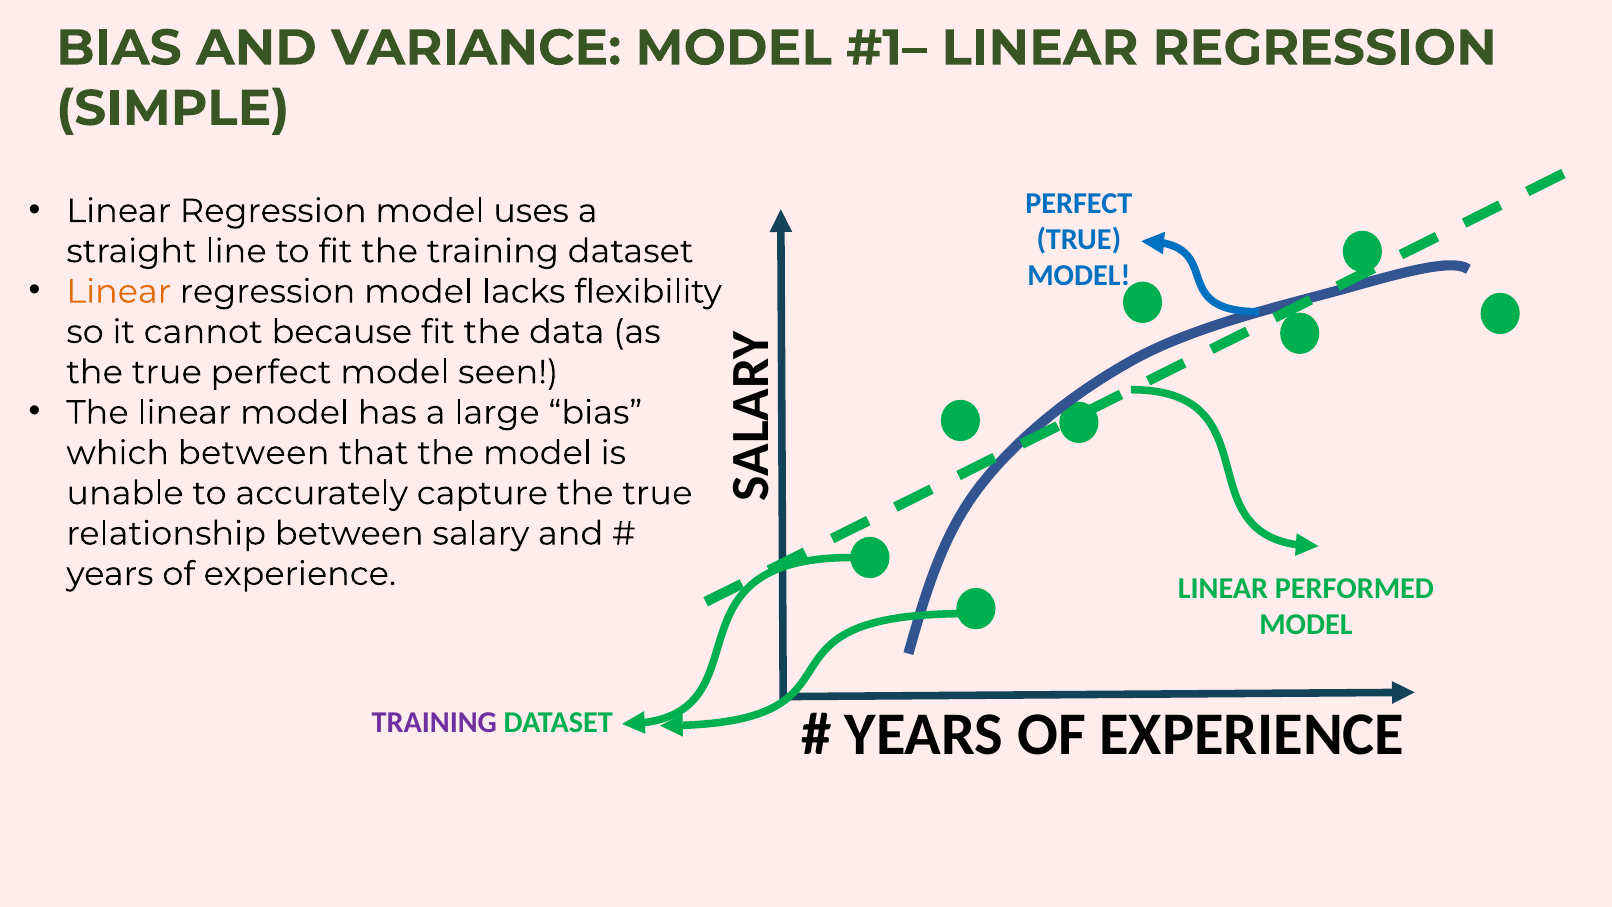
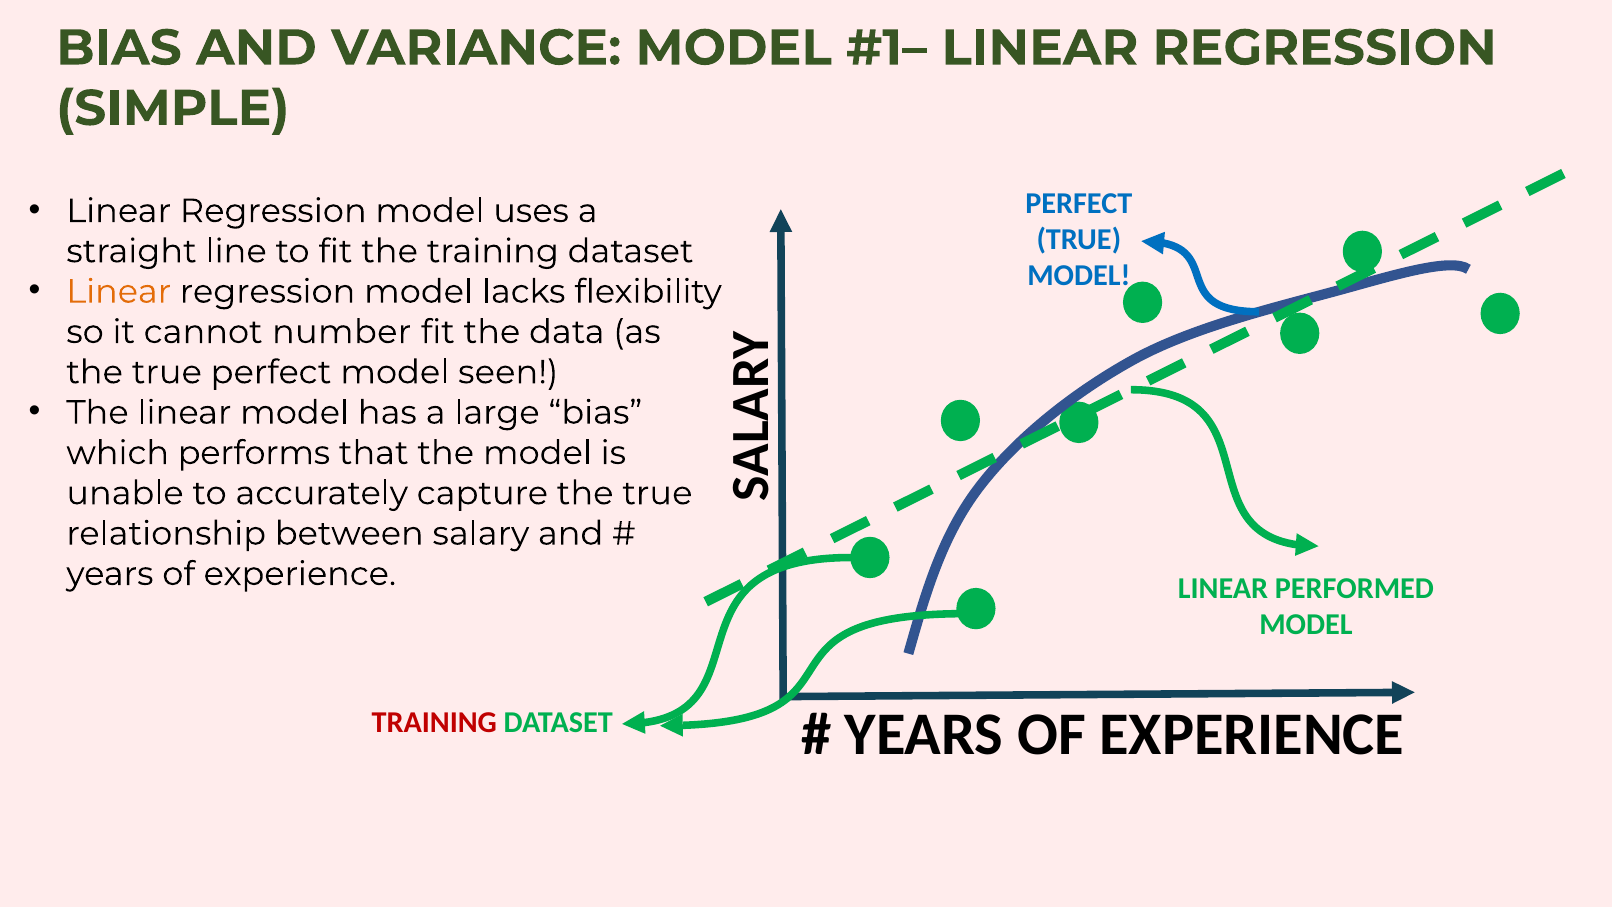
because: because -> number (342, 332)
which between: between -> performs (254, 453)
TRAINING colour: purple -> red (434, 723)
